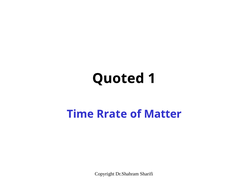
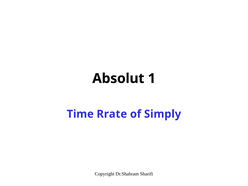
Quoted: Quoted -> Absolut (118, 78)
Matter: Matter -> Simply (163, 114)
